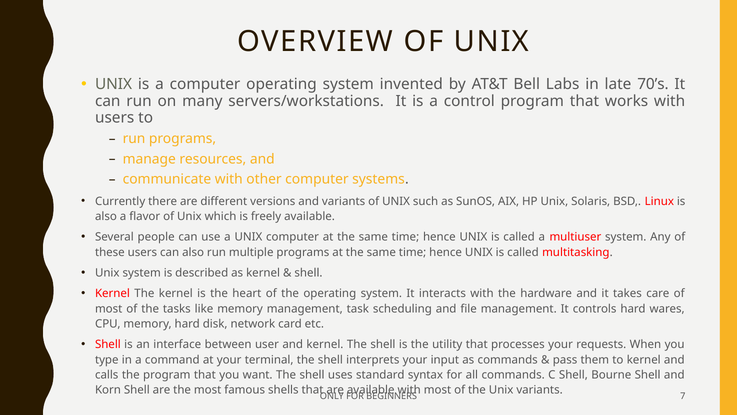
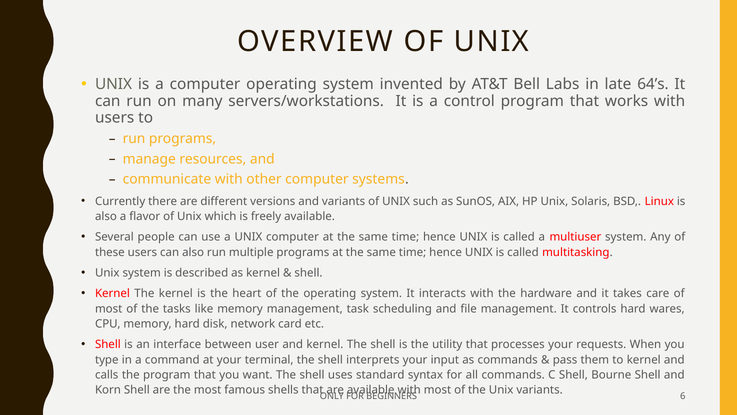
70’s: 70’s -> 64’s (653, 84)
7: 7 -> 6 (683, 396)
